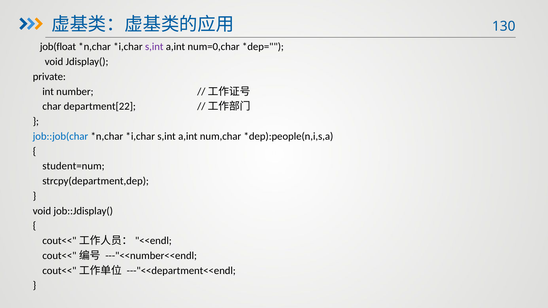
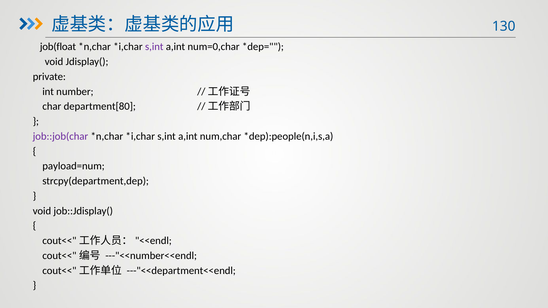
department[22: department[22 -> department[80 (100, 107)
job::job(char colour: blue -> purple (60, 136)
student=num: student=num -> payload=num (73, 166)
